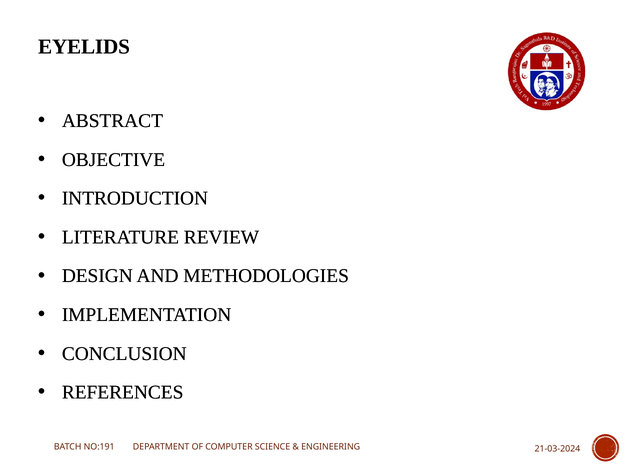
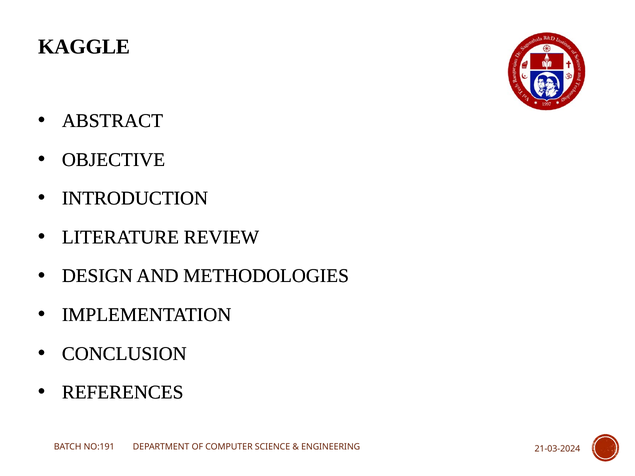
EYELIDS: EYELIDS -> KAGGLE (84, 47)
